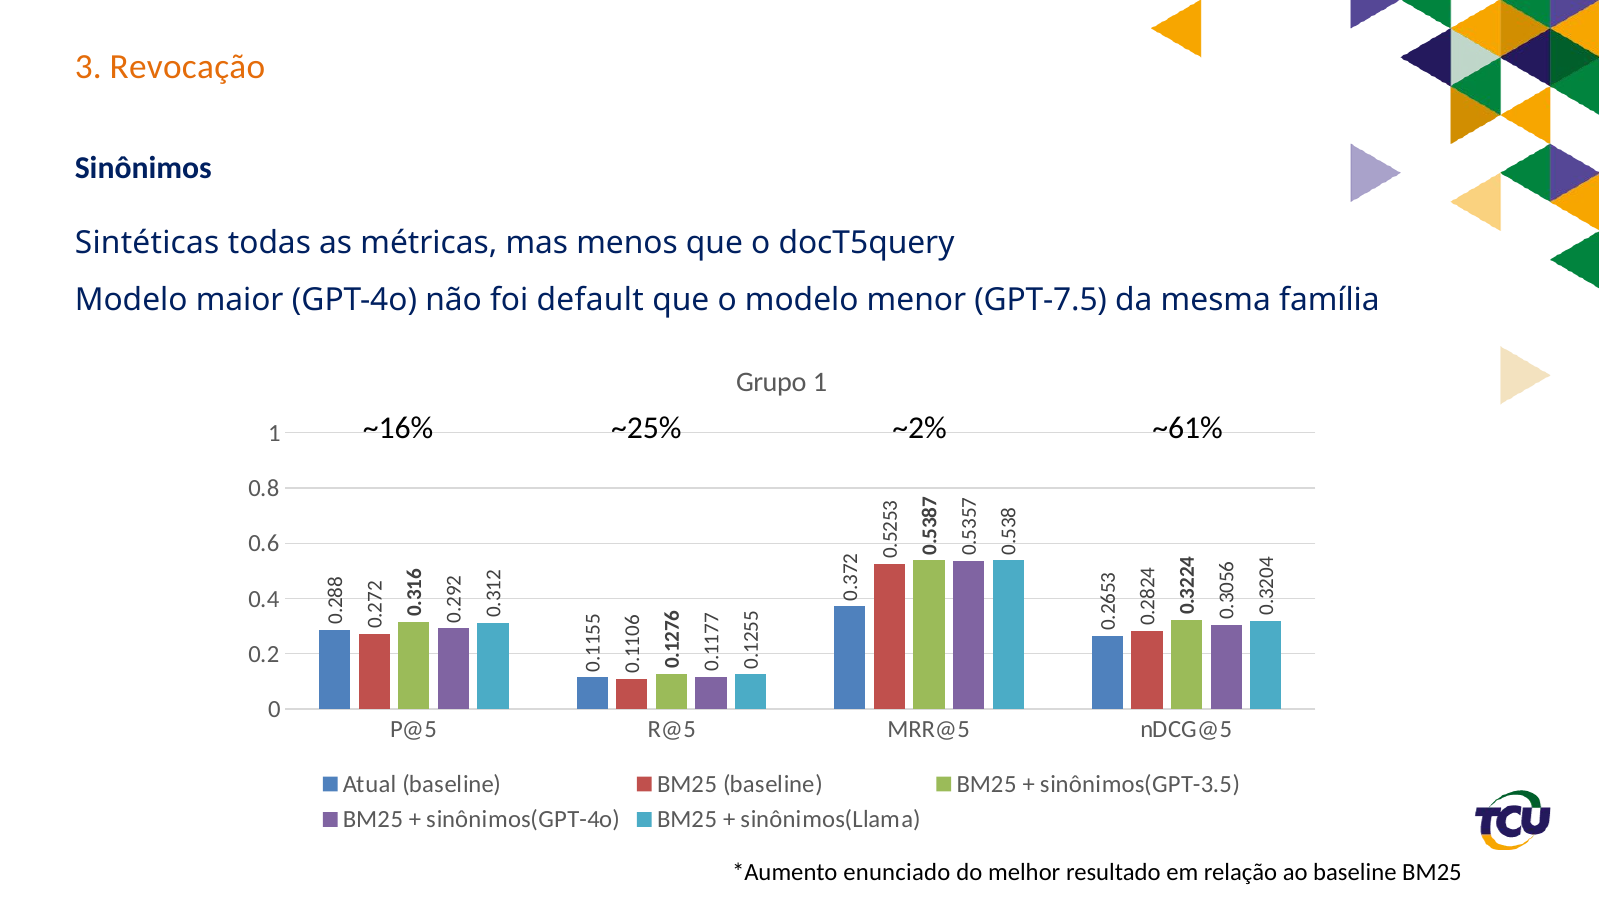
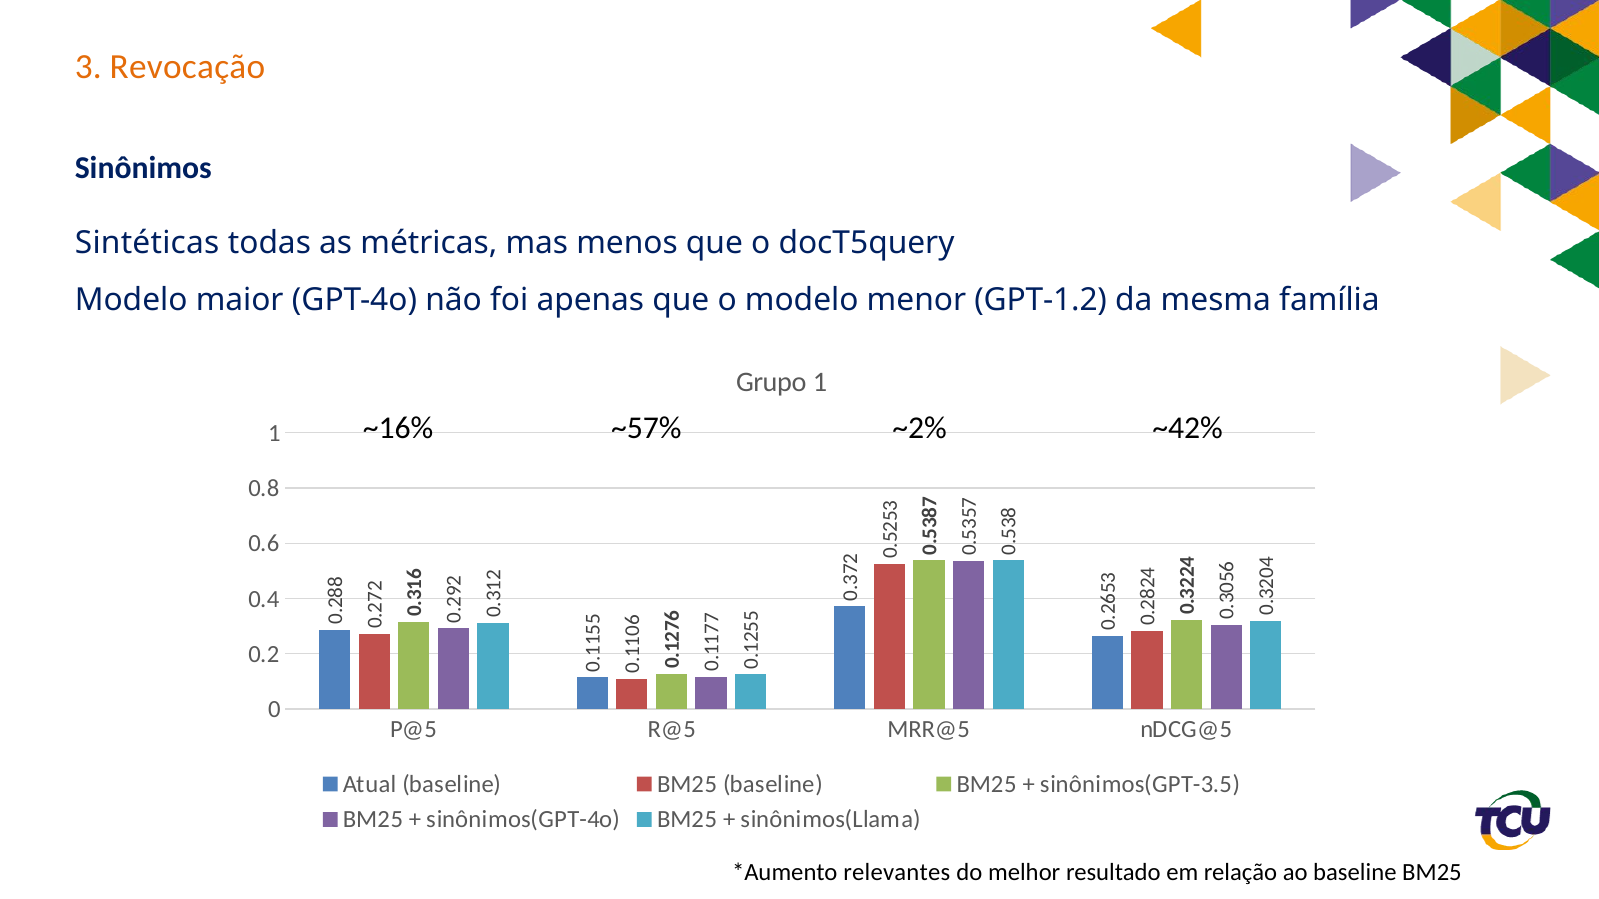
default: default -> apenas (590, 300)
GPT-7.5: GPT-7.5 -> GPT-1.2 (1041, 300)
~25%: ~25% -> ~57% (646, 428)
~61%: ~61% -> ~42% (1188, 428)
enunciado: enunciado -> relevantes (897, 872)
